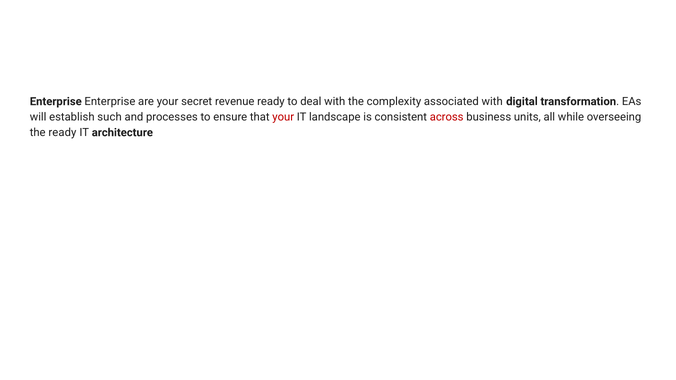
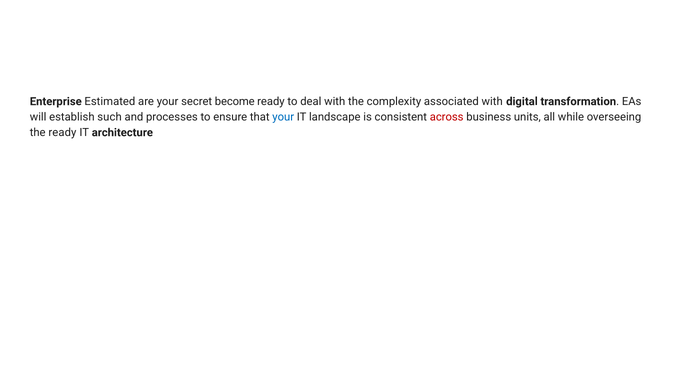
Enterprise Enterprise: Enterprise -> Estimated (110, 102)
revenue: revenue -> become (235, 102)
your colour: red -> blue (283, 117)
